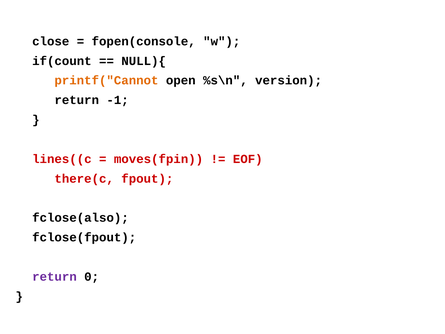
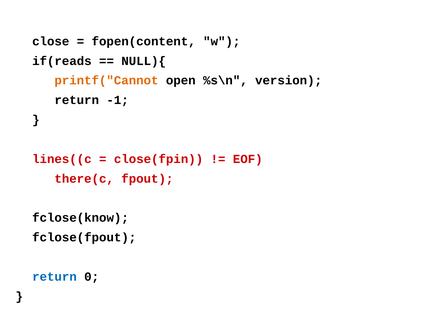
fopen(console: fopen(console -> fopen(content (144, 41)
if(count: if(count -> if(reads (62, 61)
moves(fpin: moves(fpin -> close(fpin (159, 159)
fclose(also: fclose(also -> fclose(know (80, 218)
return colour: purple -> blue (54, 277)
